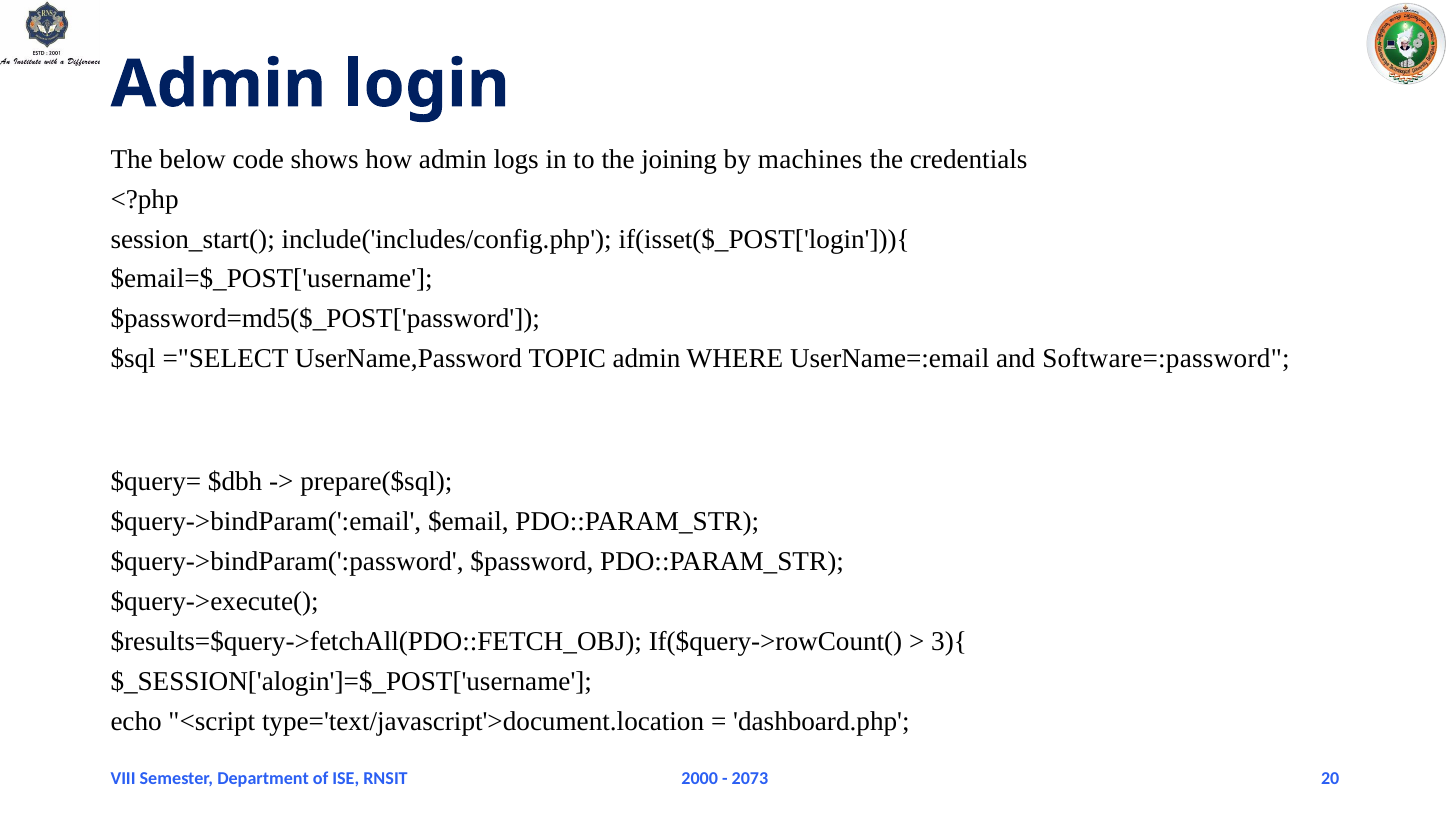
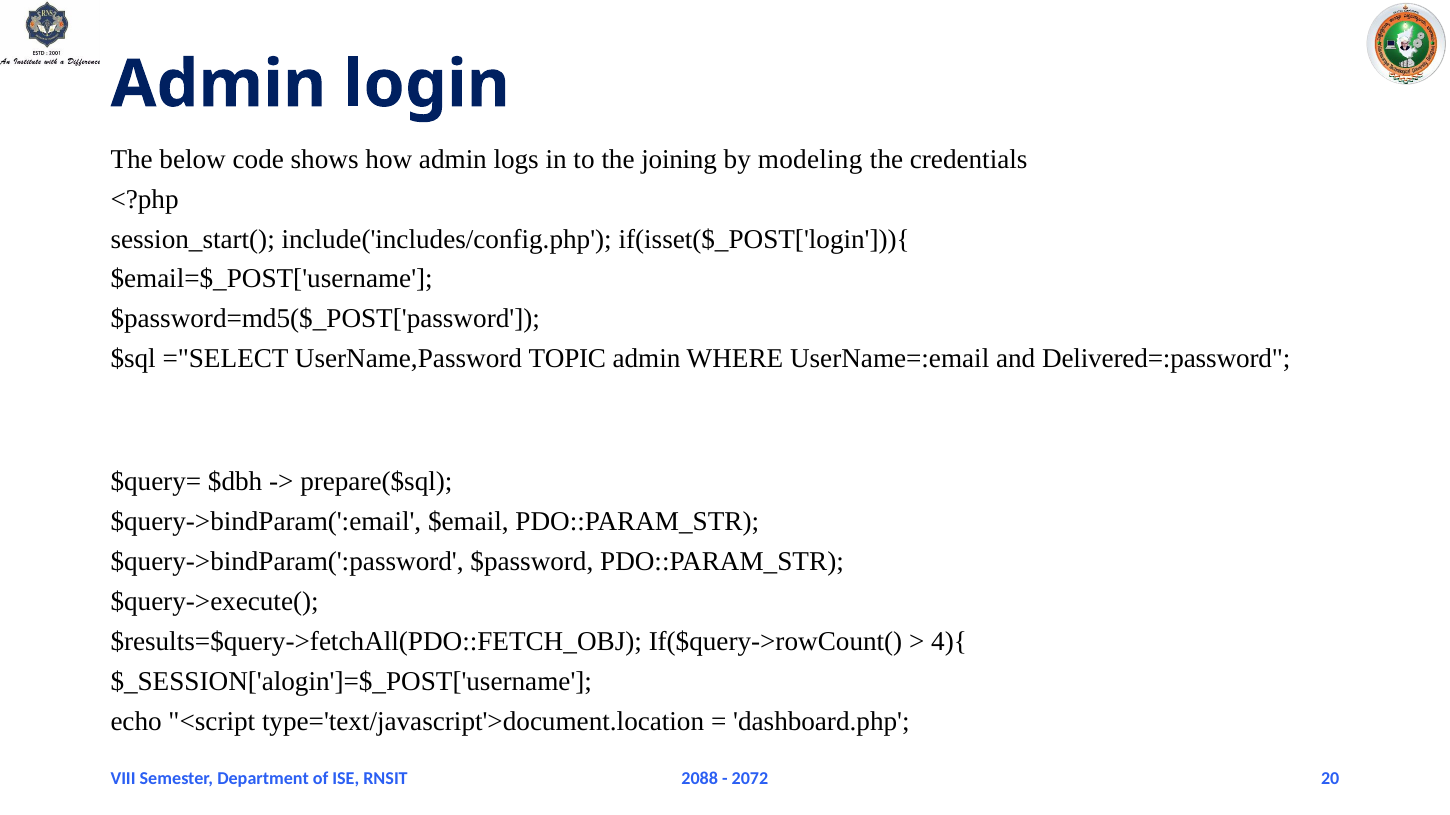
machines: machines -> modeling (810, 159)
Software=:password: Software=:password -> Delivered=:password (1166, 359)
3){: 3){ -> 4){ (949, 642)
2000: 2000 -> 2088 (700, 779)
2073: 2073 -> 2072 (750, 779)
